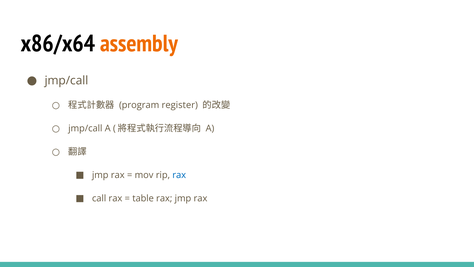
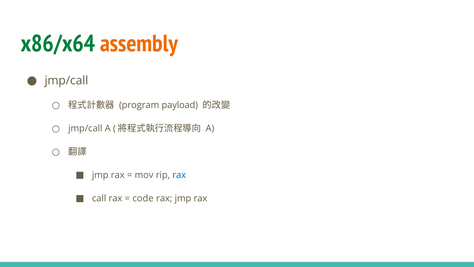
x86/x64 colour: black -> green (58, 44)
register: register -> payload (180, 105)
table: table -> code (143, 198)
